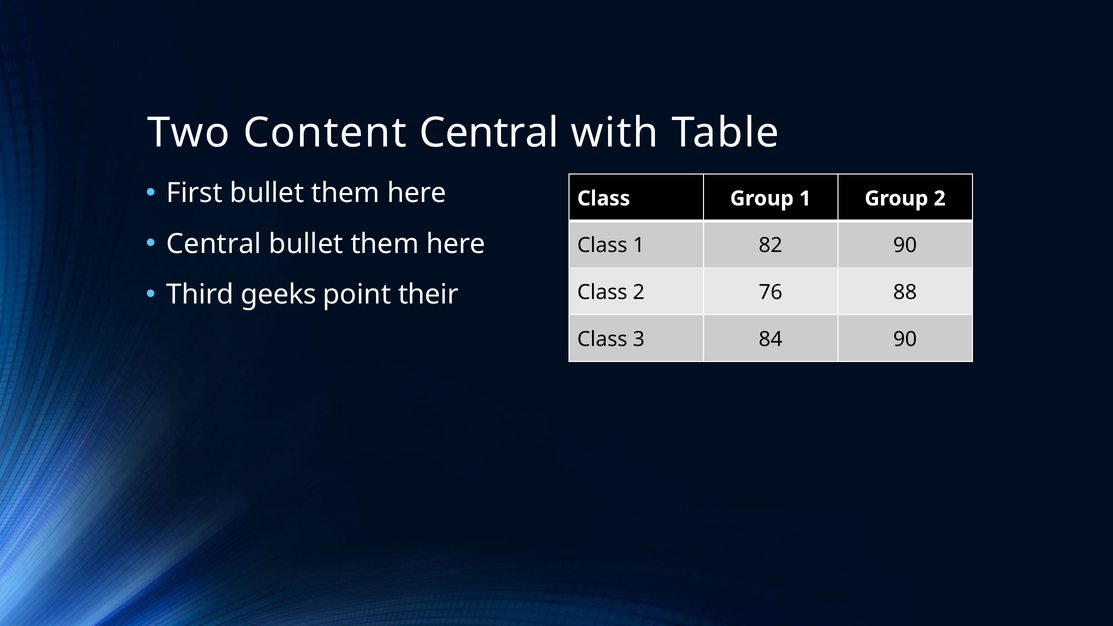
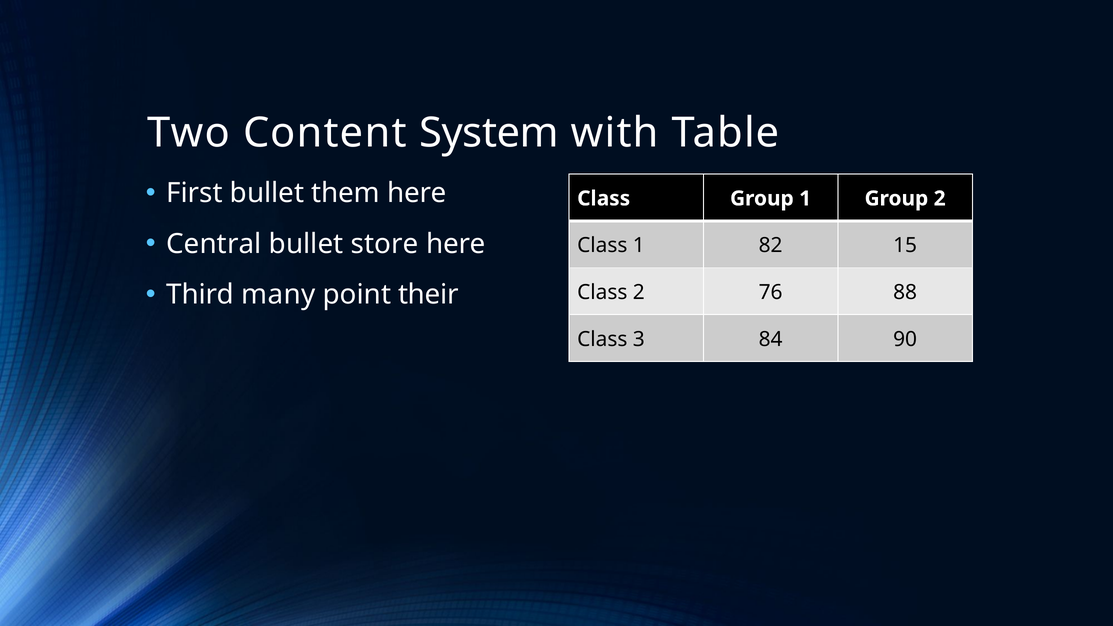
Content Central: Central -> System (489, 133)
them: them -> store (385, 244)
82 90: 90 -> 15 (905, 246)
geeks: geeks -> many (278, 295)
